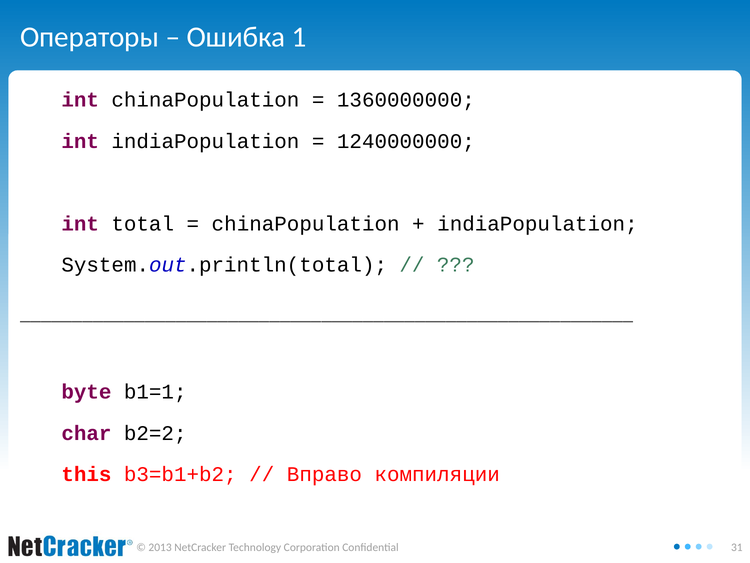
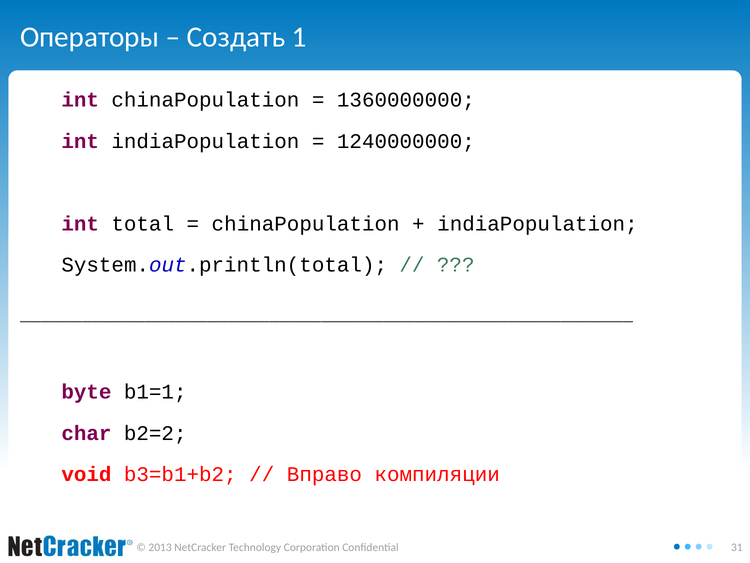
Ошибка: Ошибка -> Создать (236, 37)
this: this -> void (86, 474)
